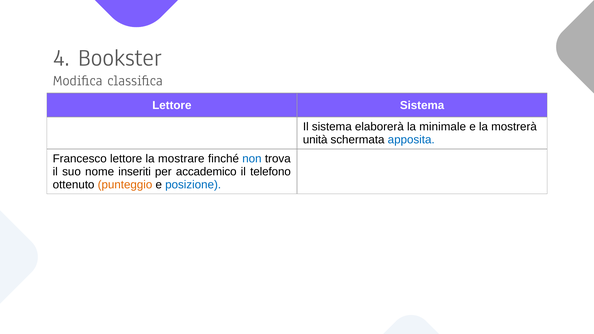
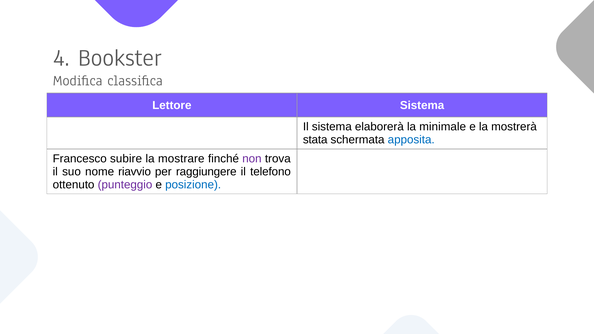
unità: unità -> stata (315, 140)
Francesco lettore: lettore -> subire (126, 159)
non colour: blue -> purple (252, 159)
inseriti: inseriti -> riavvio (135, 172)
accademico: accademico -> raggiungere (206, 172)
punteggio colour: orange -> purple (125, 185)
